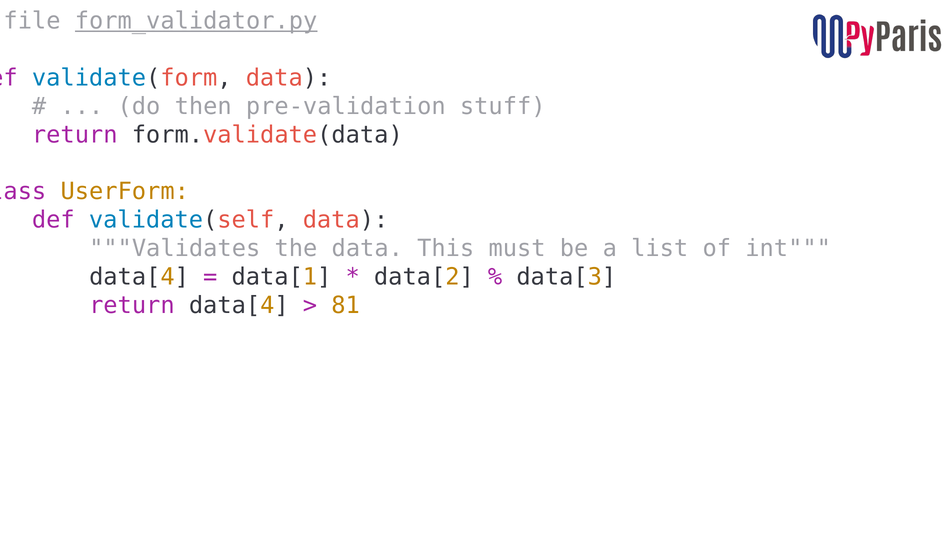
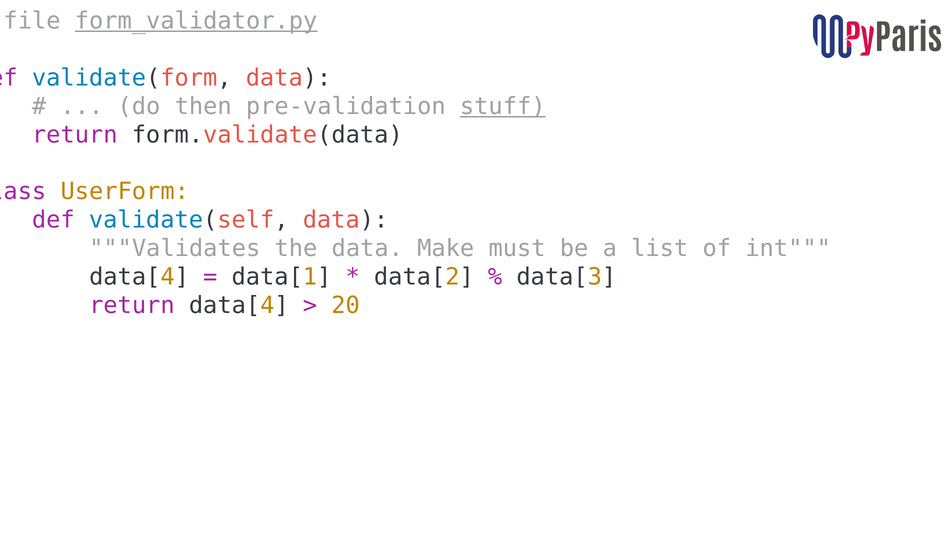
stuff underline: none -> present (503, 106)
This: This -> Make (446, 249)
81: 81 -> 20 (346, 306)
